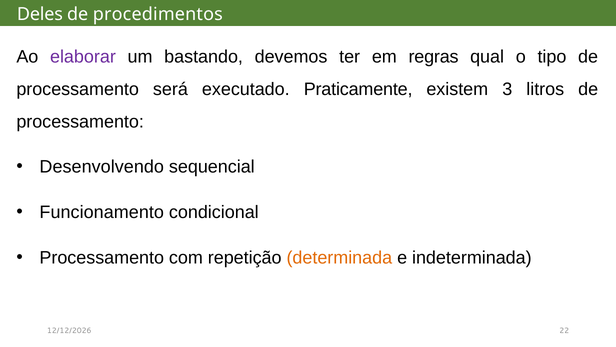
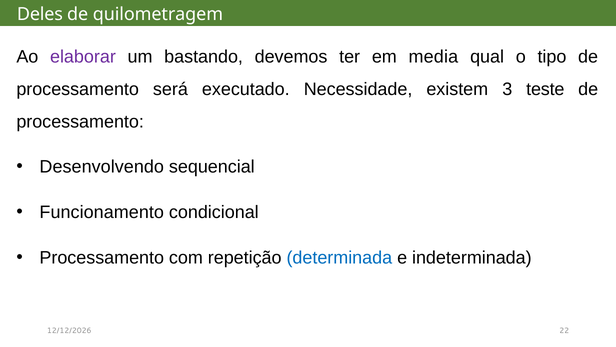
procedimentos: procedimentos -> quilometragem (158, 14)
regras: regras -> media (433, 57)
Praticamente: Praticamente -> Necessidade (358, 89)
litros: litros -> teste (545, 89)
determinada colour: orange -> blue (339, 257)
